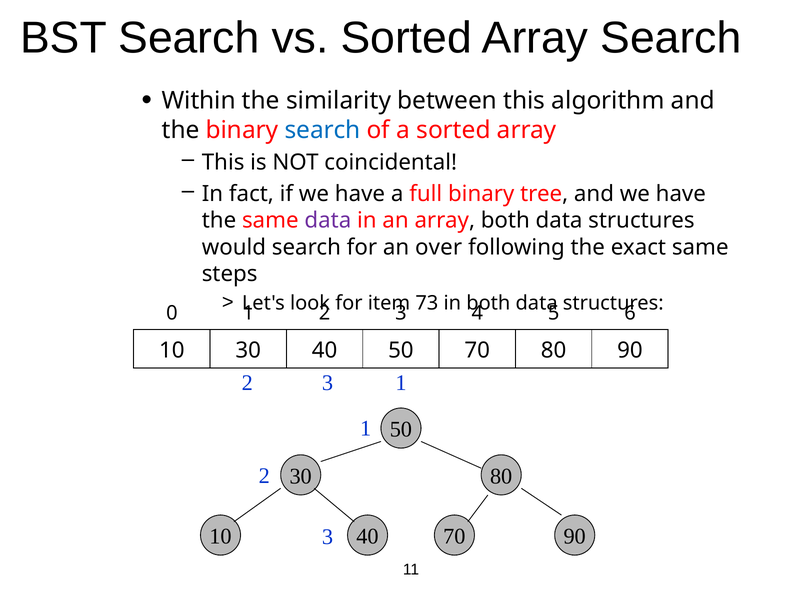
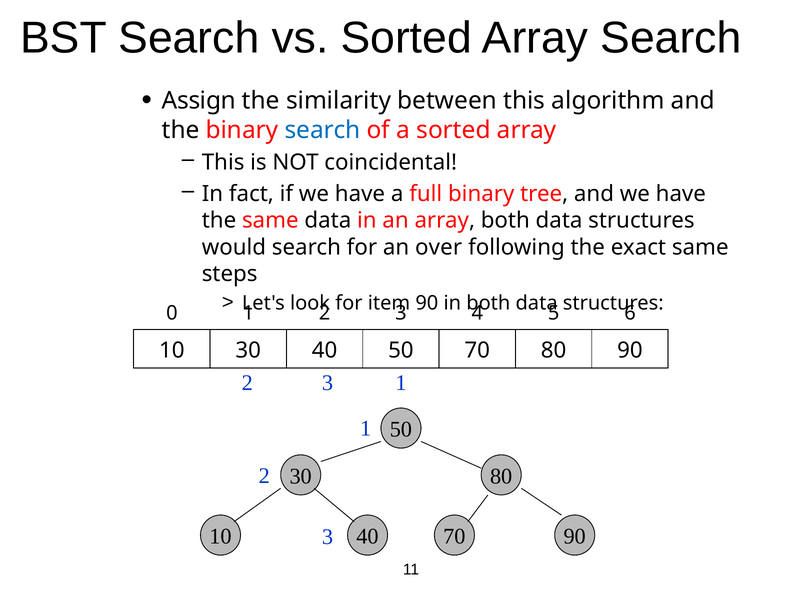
Within: Within -> Assign (199, 101)
data colour: purple -> black (328, 220)
73: 73 -> 90 (427, 303)
